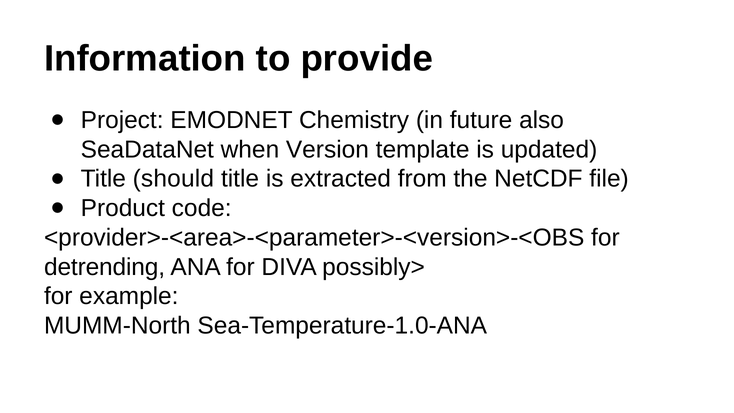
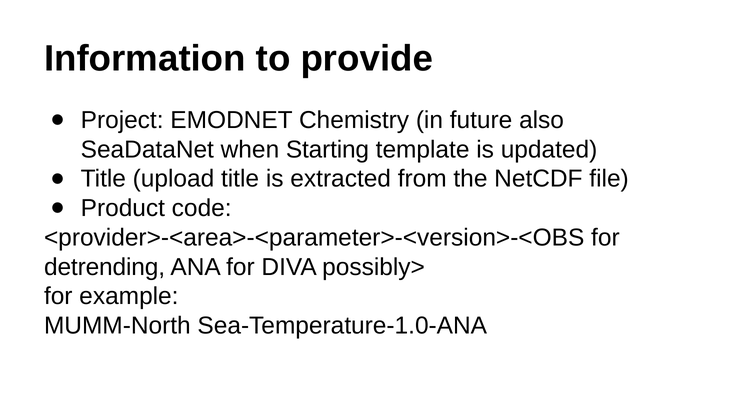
Version: Version -> Starting (328, 149)
should: should -> upload (173, 179)
